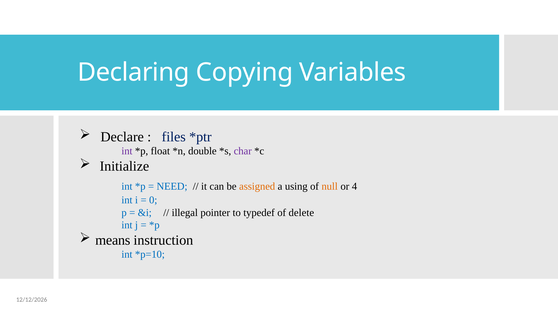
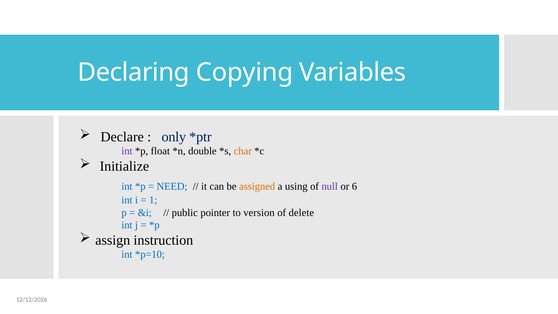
files: files -> only (174, 137)
char colour: purple -> orange (243, 151)
null colour: orange -> purple (330, 186)
4: 4 -> 6 (354, 186)
0: 0 -> 1 (153, 200)
illegal: illegal -> public (185, 213)
typedef: typedef -> version (259, 213)
means: means -> assign (113, 240)
